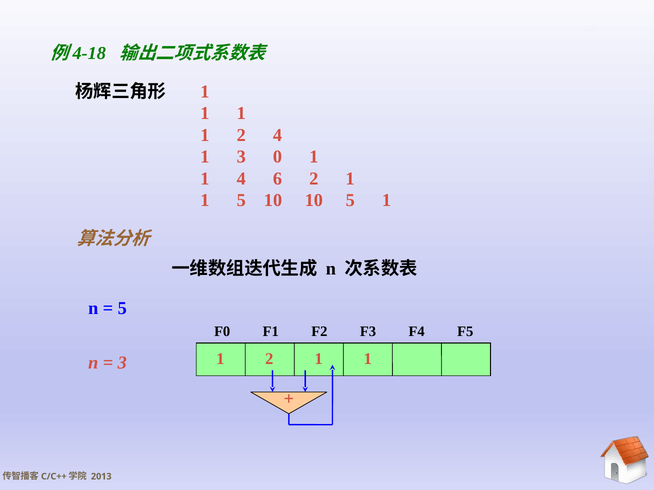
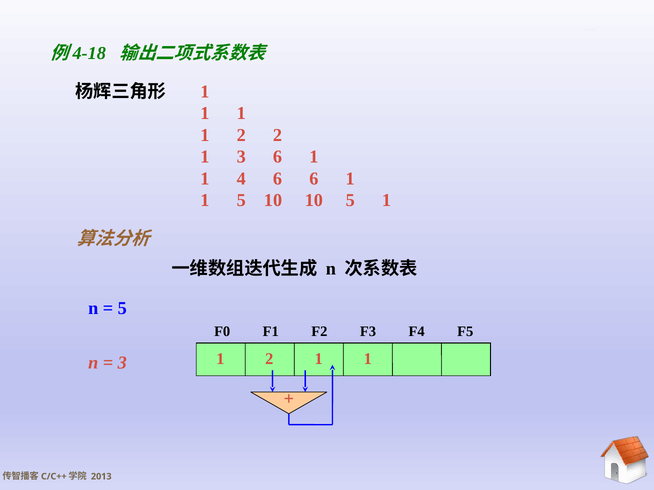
2 4: 4 -> 2 (278, 135)
3 0: 0 -> 6 (278, 157)
6 2: 2 -> 6 (314, 179)
